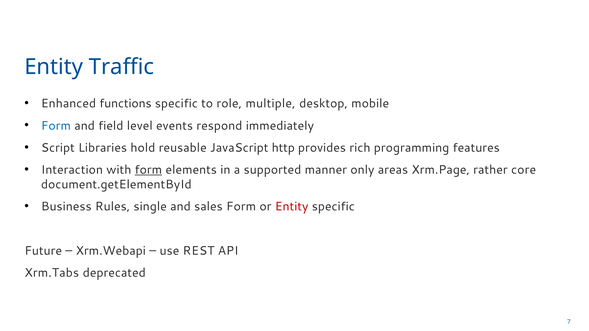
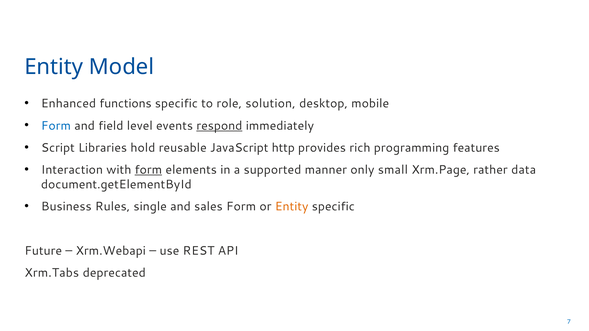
Traffic: Traffic -> Model (122, 67)
multiple: multiple -> solution (271, 104)
respond underline: none -> present (219, 126)
areas: areas -> small (393, 170)
core: core -> data (524, 170)
Entity colour: red -> orange (292, 207)
